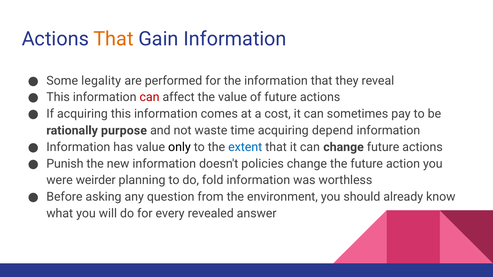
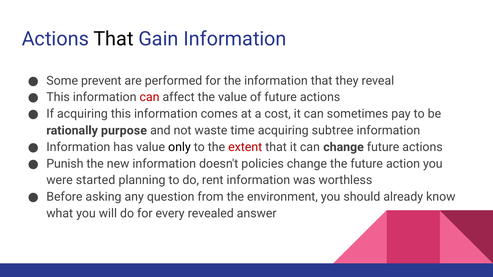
That colour: orange -> black (113, 39)
legality: legality -> prevent (101, 81)
depend: depend -> subtree (333, 131)
extent colour: blue -> red (245, 147)
weirder: weirder -> started (96, 180)
fold: fold -> rent (213, 180)
